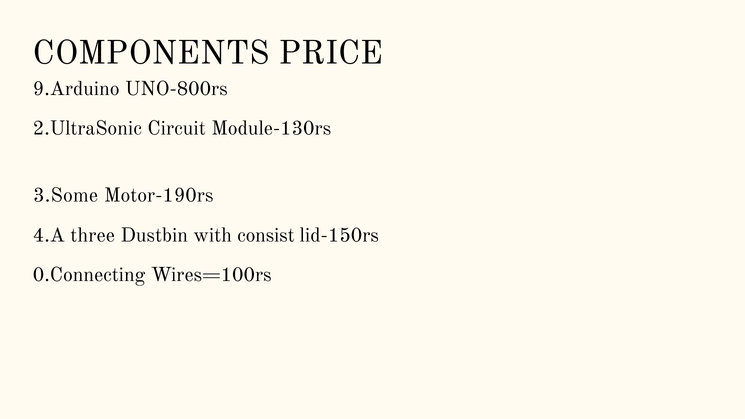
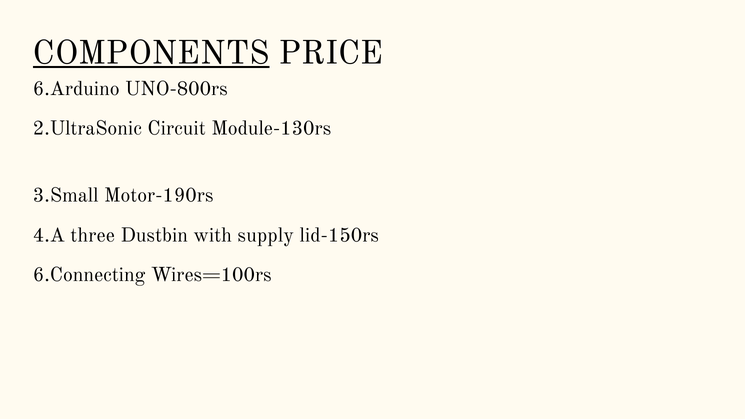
COMPONENTS underline: none -> present (151, 53)
9.Arduino: 9.Arduino -> 6.Arduino (76, 89)
3.Some: 3.Some -> 3.Small (66, 195)
consist: consist -> supply (266, 235)
0.Connecting: 0.Connecting -> 6.Connecting (89, 275)
